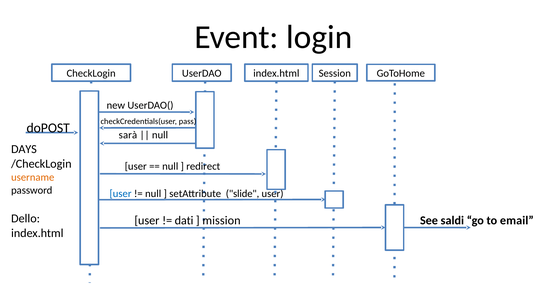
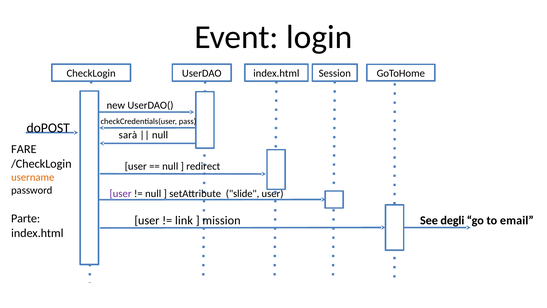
DAYS: DAYS -> FARE (24, 149)
user colour: blue -> purple (121, 193)
Dello: Dello -> Parte (26, 218)
dati: dati -> link (184, 220)
saldi: saldi -> degli (452, 220)
